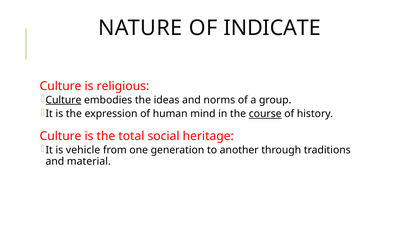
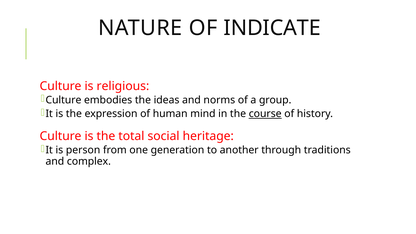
Culture underline: present -> none (63, 100)
vehicle: vehicle -> person (83, 150)
material: material -> complex (89, 161)
